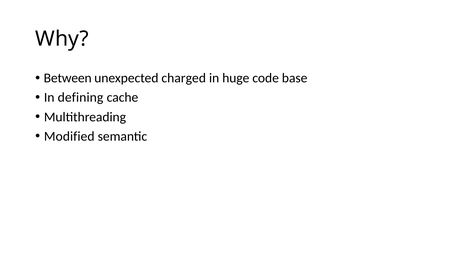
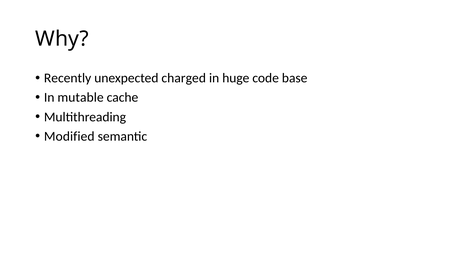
Between: Between -> Recently (68, 78)
defining: defining -> mutable (81, 98)
